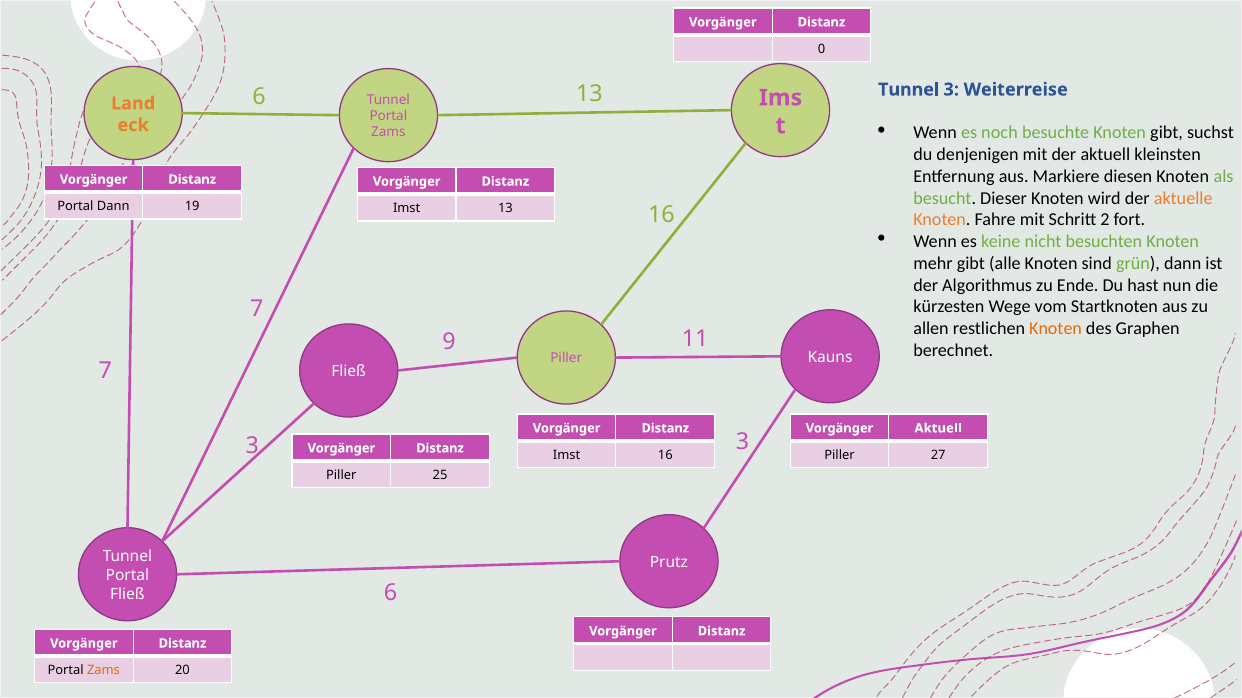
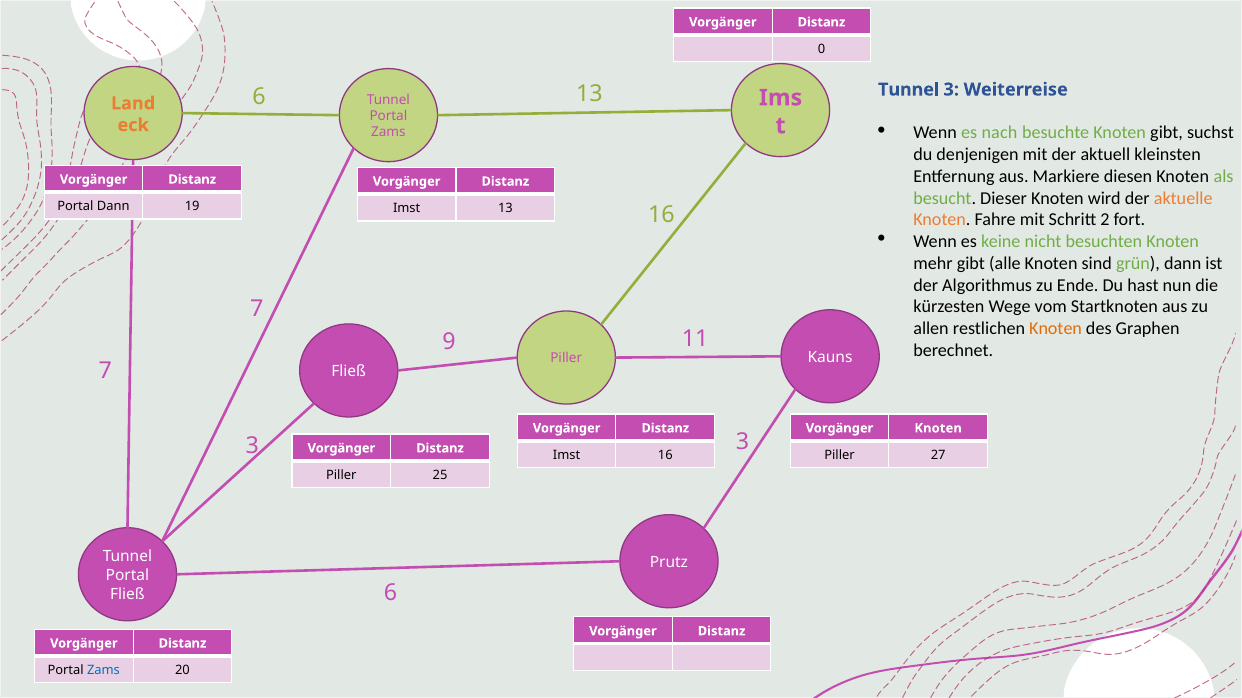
noch: noch -> nach (999, 133)
Vorgänger Aktuell: Aktuell -> Knoten (938, 429)
Zams colour: orange -> blue (103, 671)
